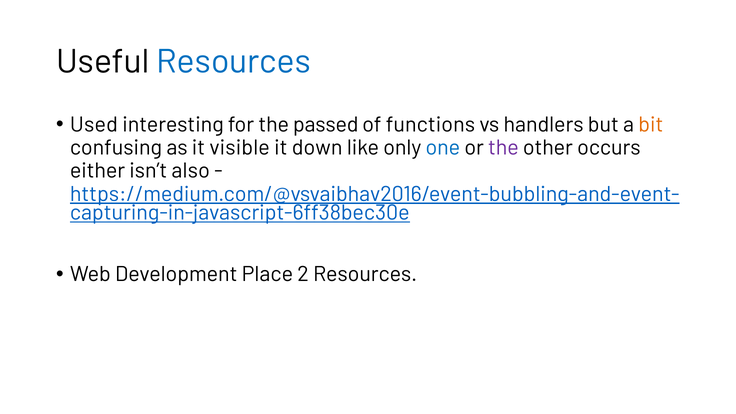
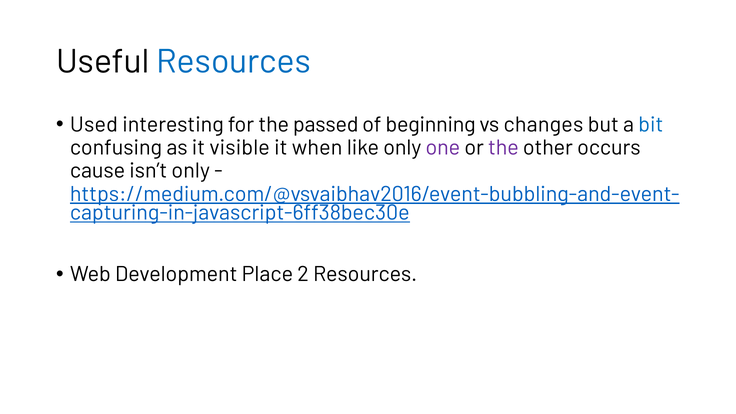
functions: functions -> beginning (431, 124)
handlers: handlers -> changes (543, 124)
bit colour: orange -> blue (651, 124)
down: down -> when (317, 148)
one colour: blue -> purple (443, 148)
either: either -> cause (98, 171)
isn’t also: also -> only (191, 171)
